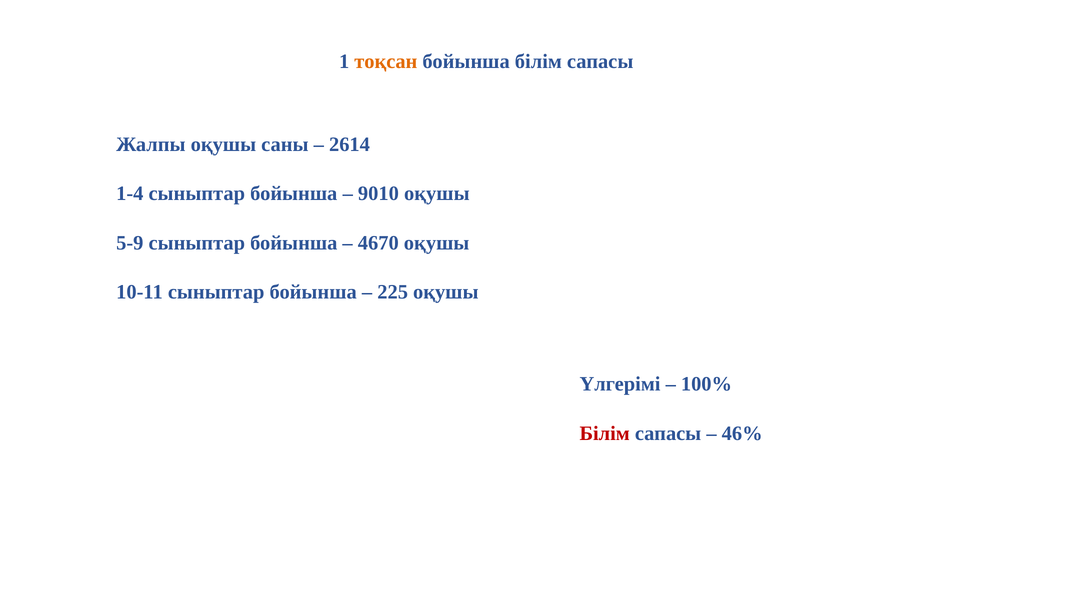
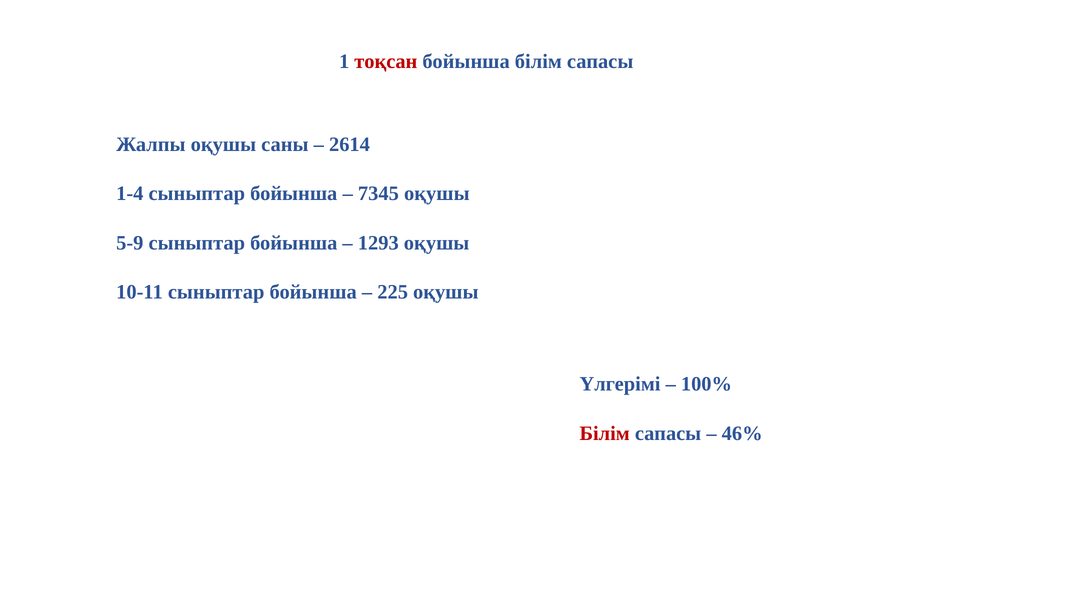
тоқсан colour: orange -> red (386, 62)
9010: 9010 -> 7345 (378, 194)
4670: 4670 -> 1293 (378, 243)
